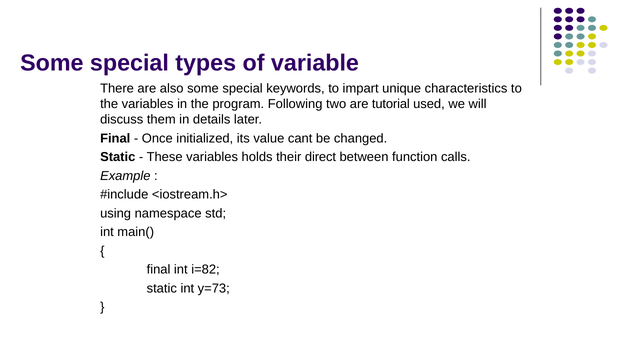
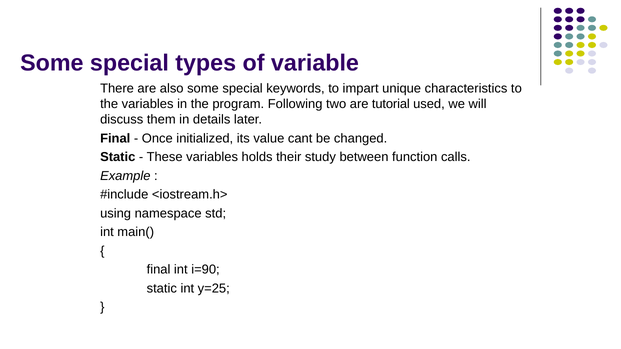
direct: direct -> study (320, 157)
i=82: i=82 -> i=90 (205, 270)
y=73: y=73 -> y=25 (214, 289)
